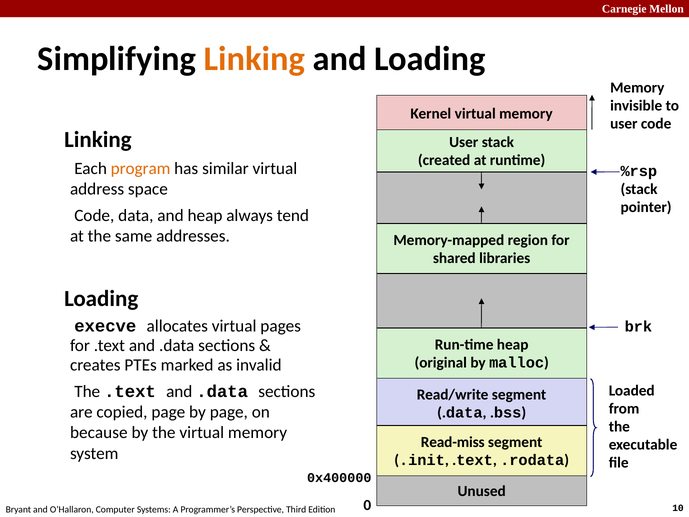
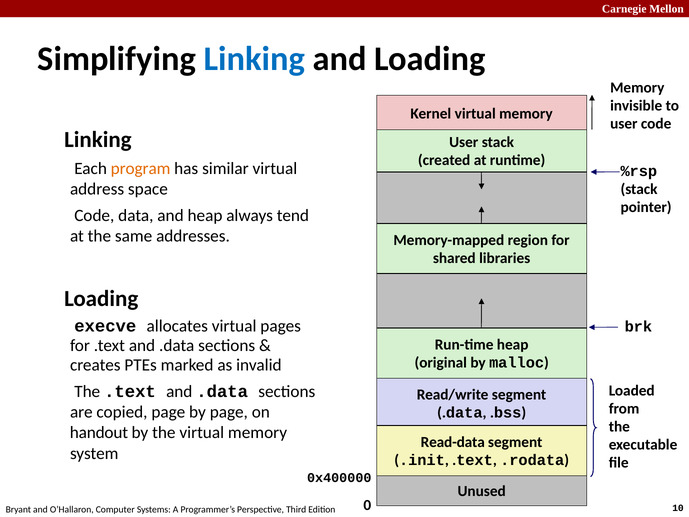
Linking colour: orange -> blue (254, 59)
because: because -> handout (99, 433)
Read-miss: Read-miss -> Read-data (453, 442)
